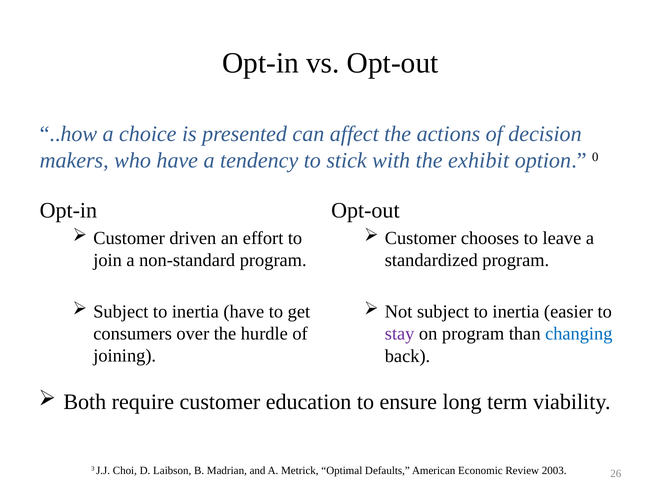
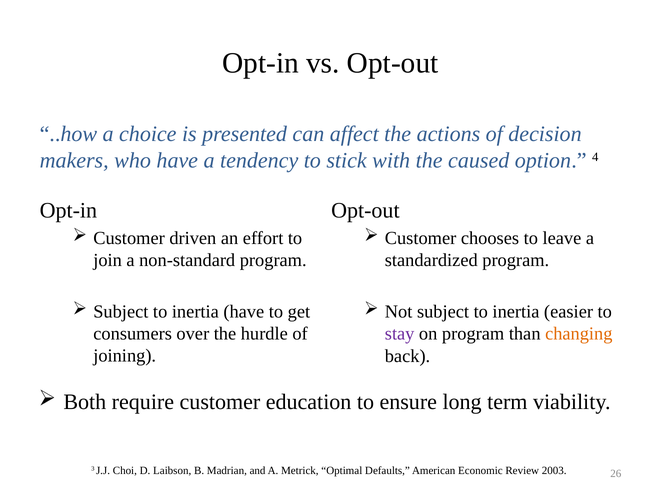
exhibit: exhibit -> caused (479, 160)
0: 0 -> 4 (595, 157)
changing colour: blue -> orange (579, 334)
